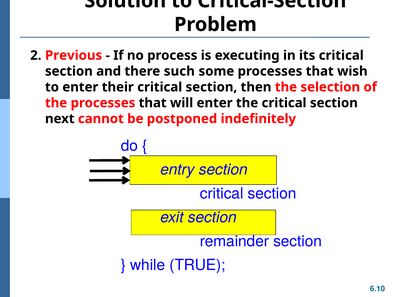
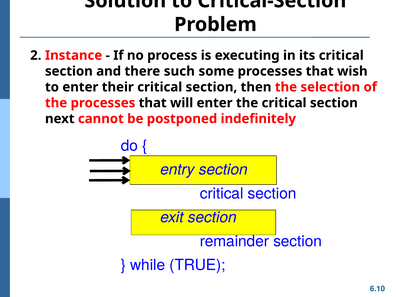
Previous: Previous -> Instance (74, 55)
